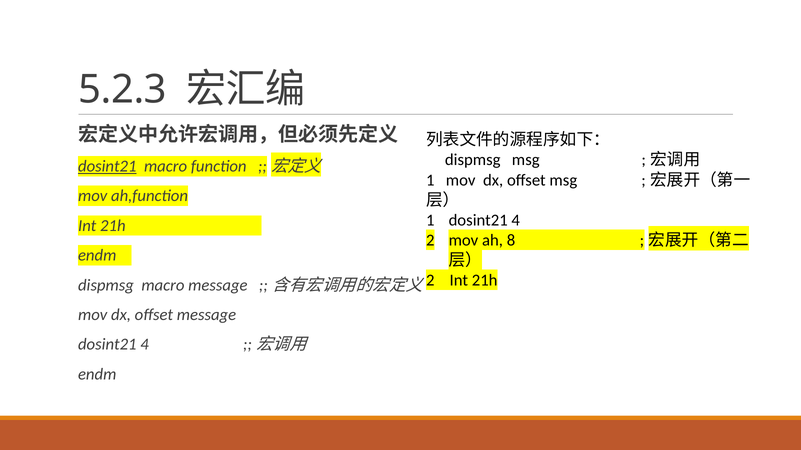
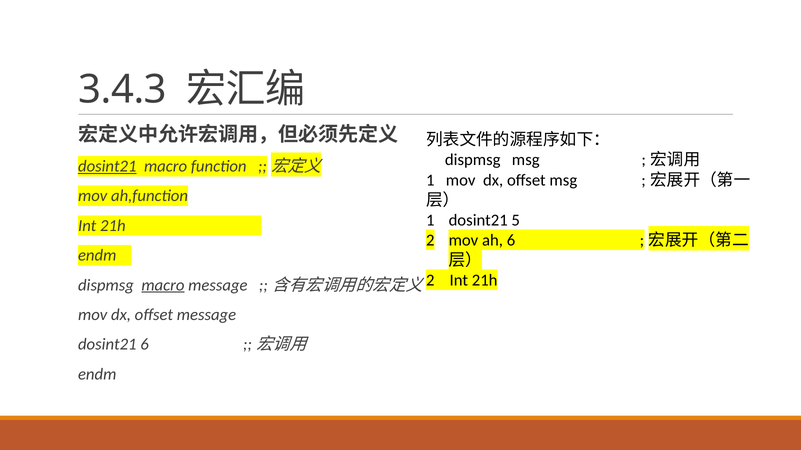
5.2.3: 5.2.3 -> 3.4.3 (122, 90)
1 dosint21 4: 4 -> 5 (516, 220)
ah 8: 8 -> 6 (511, 240)
macro underline: none -> present (163, 285)
4: 4 -> 6 (145, 345)
